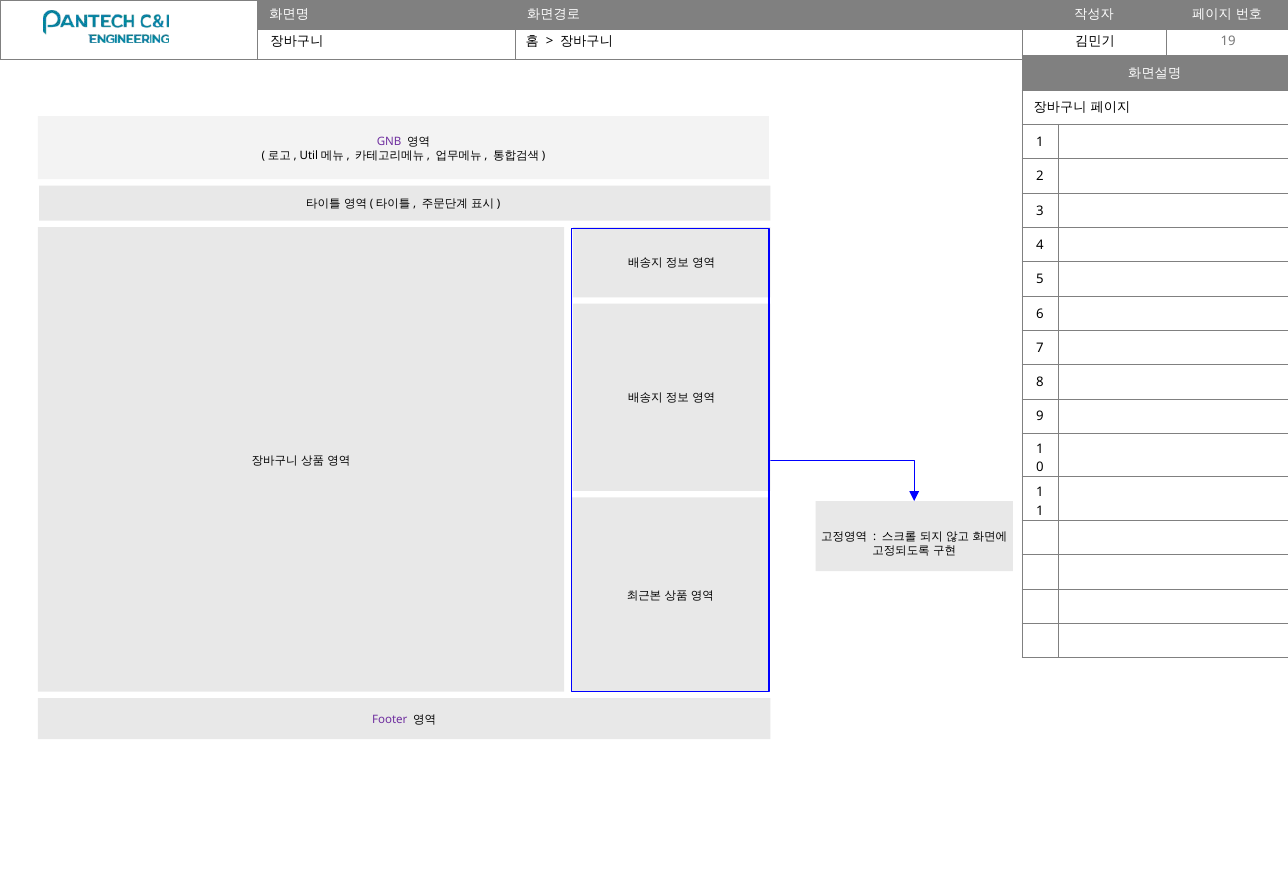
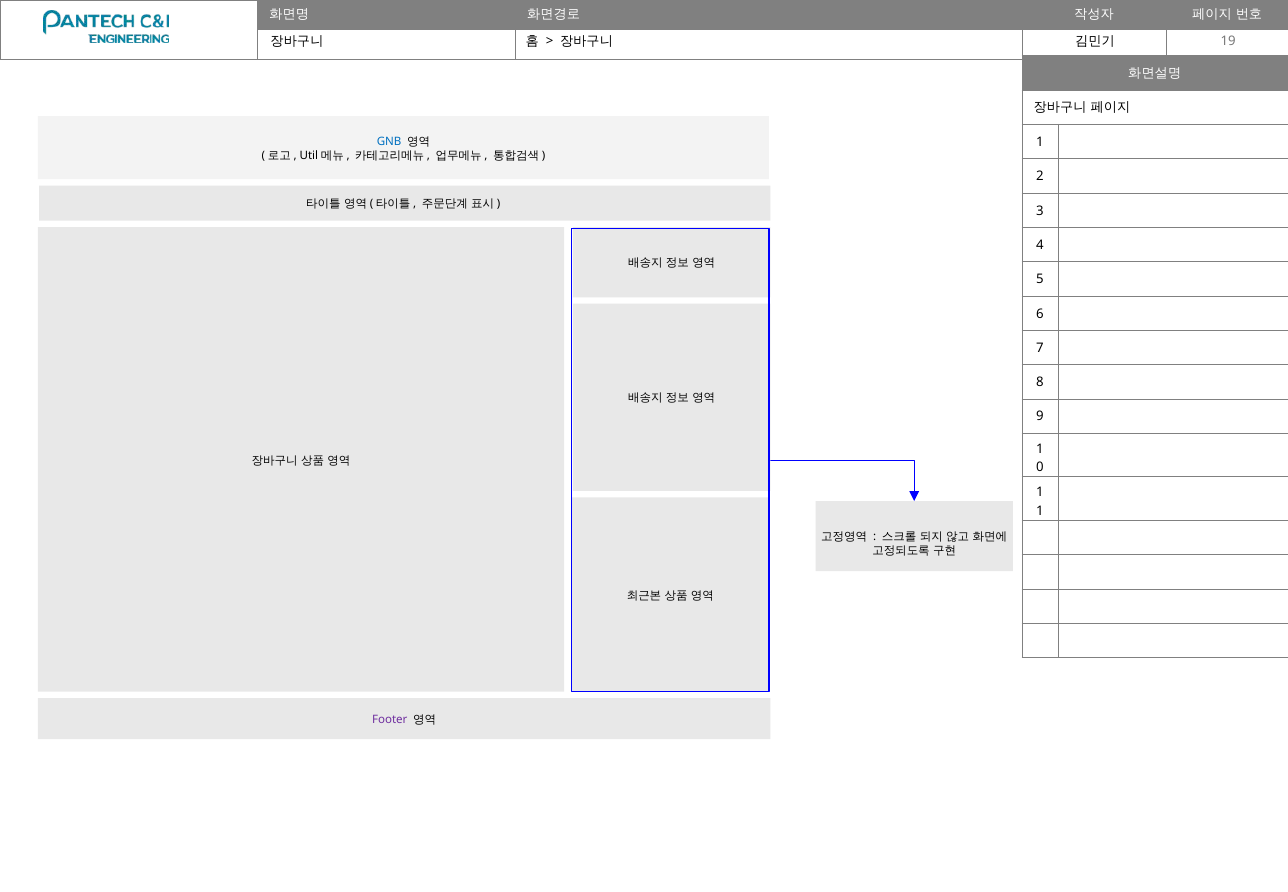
GNB colour: purple -> blue (389, 141)
